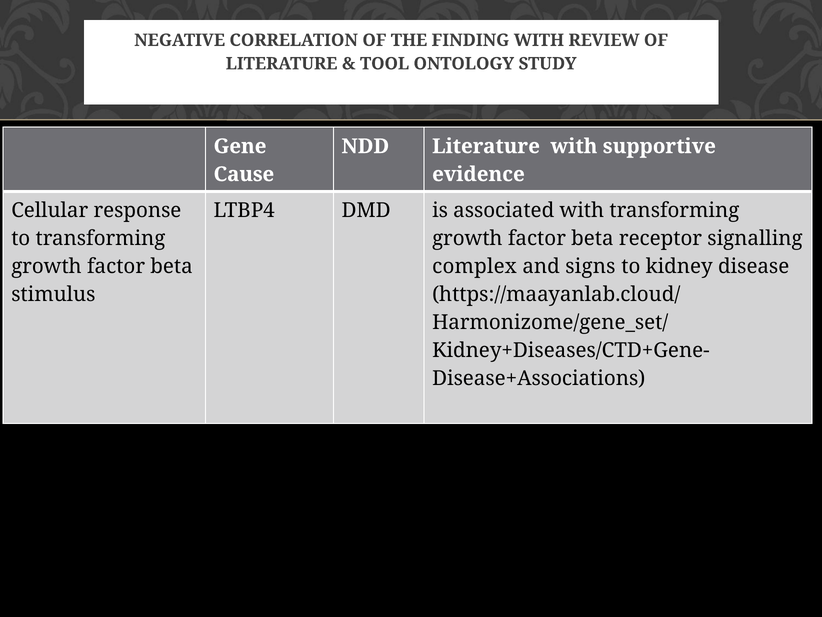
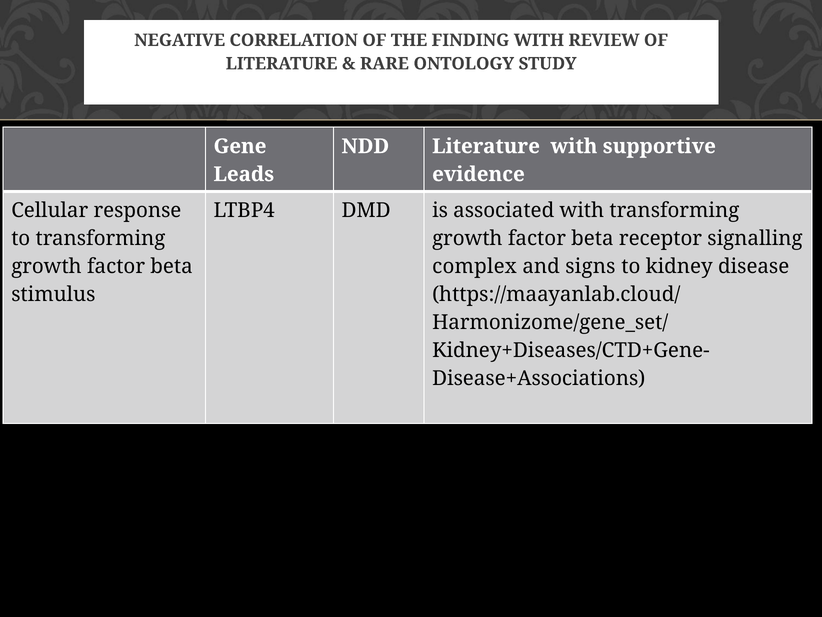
TOOL: TOOL -> RARE (384, 64)
Cause: Cause -> Leads (244, 174)
